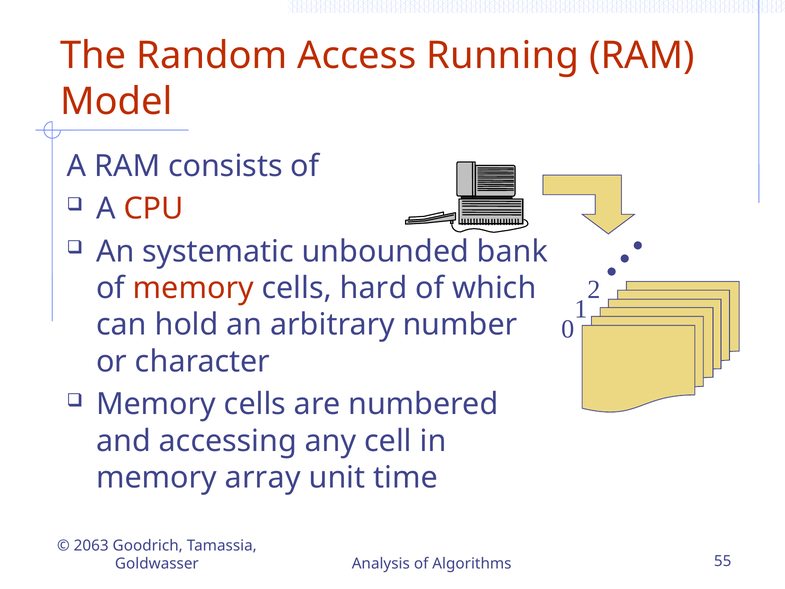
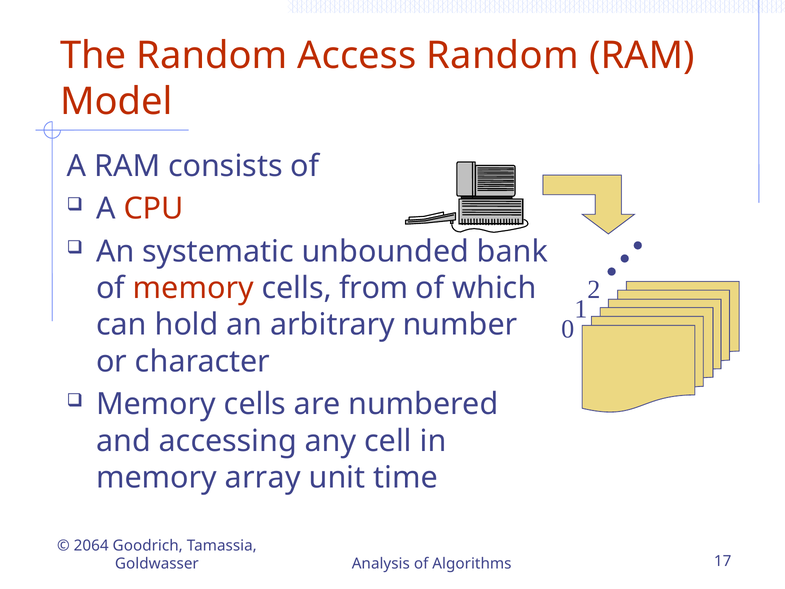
Access Running: Running -> Random (503, 56)
hard: hard -> from (374, 288)
2063: 2063 -> 2064 (91, 545)
55: 55 -> 17 (723, 561)
